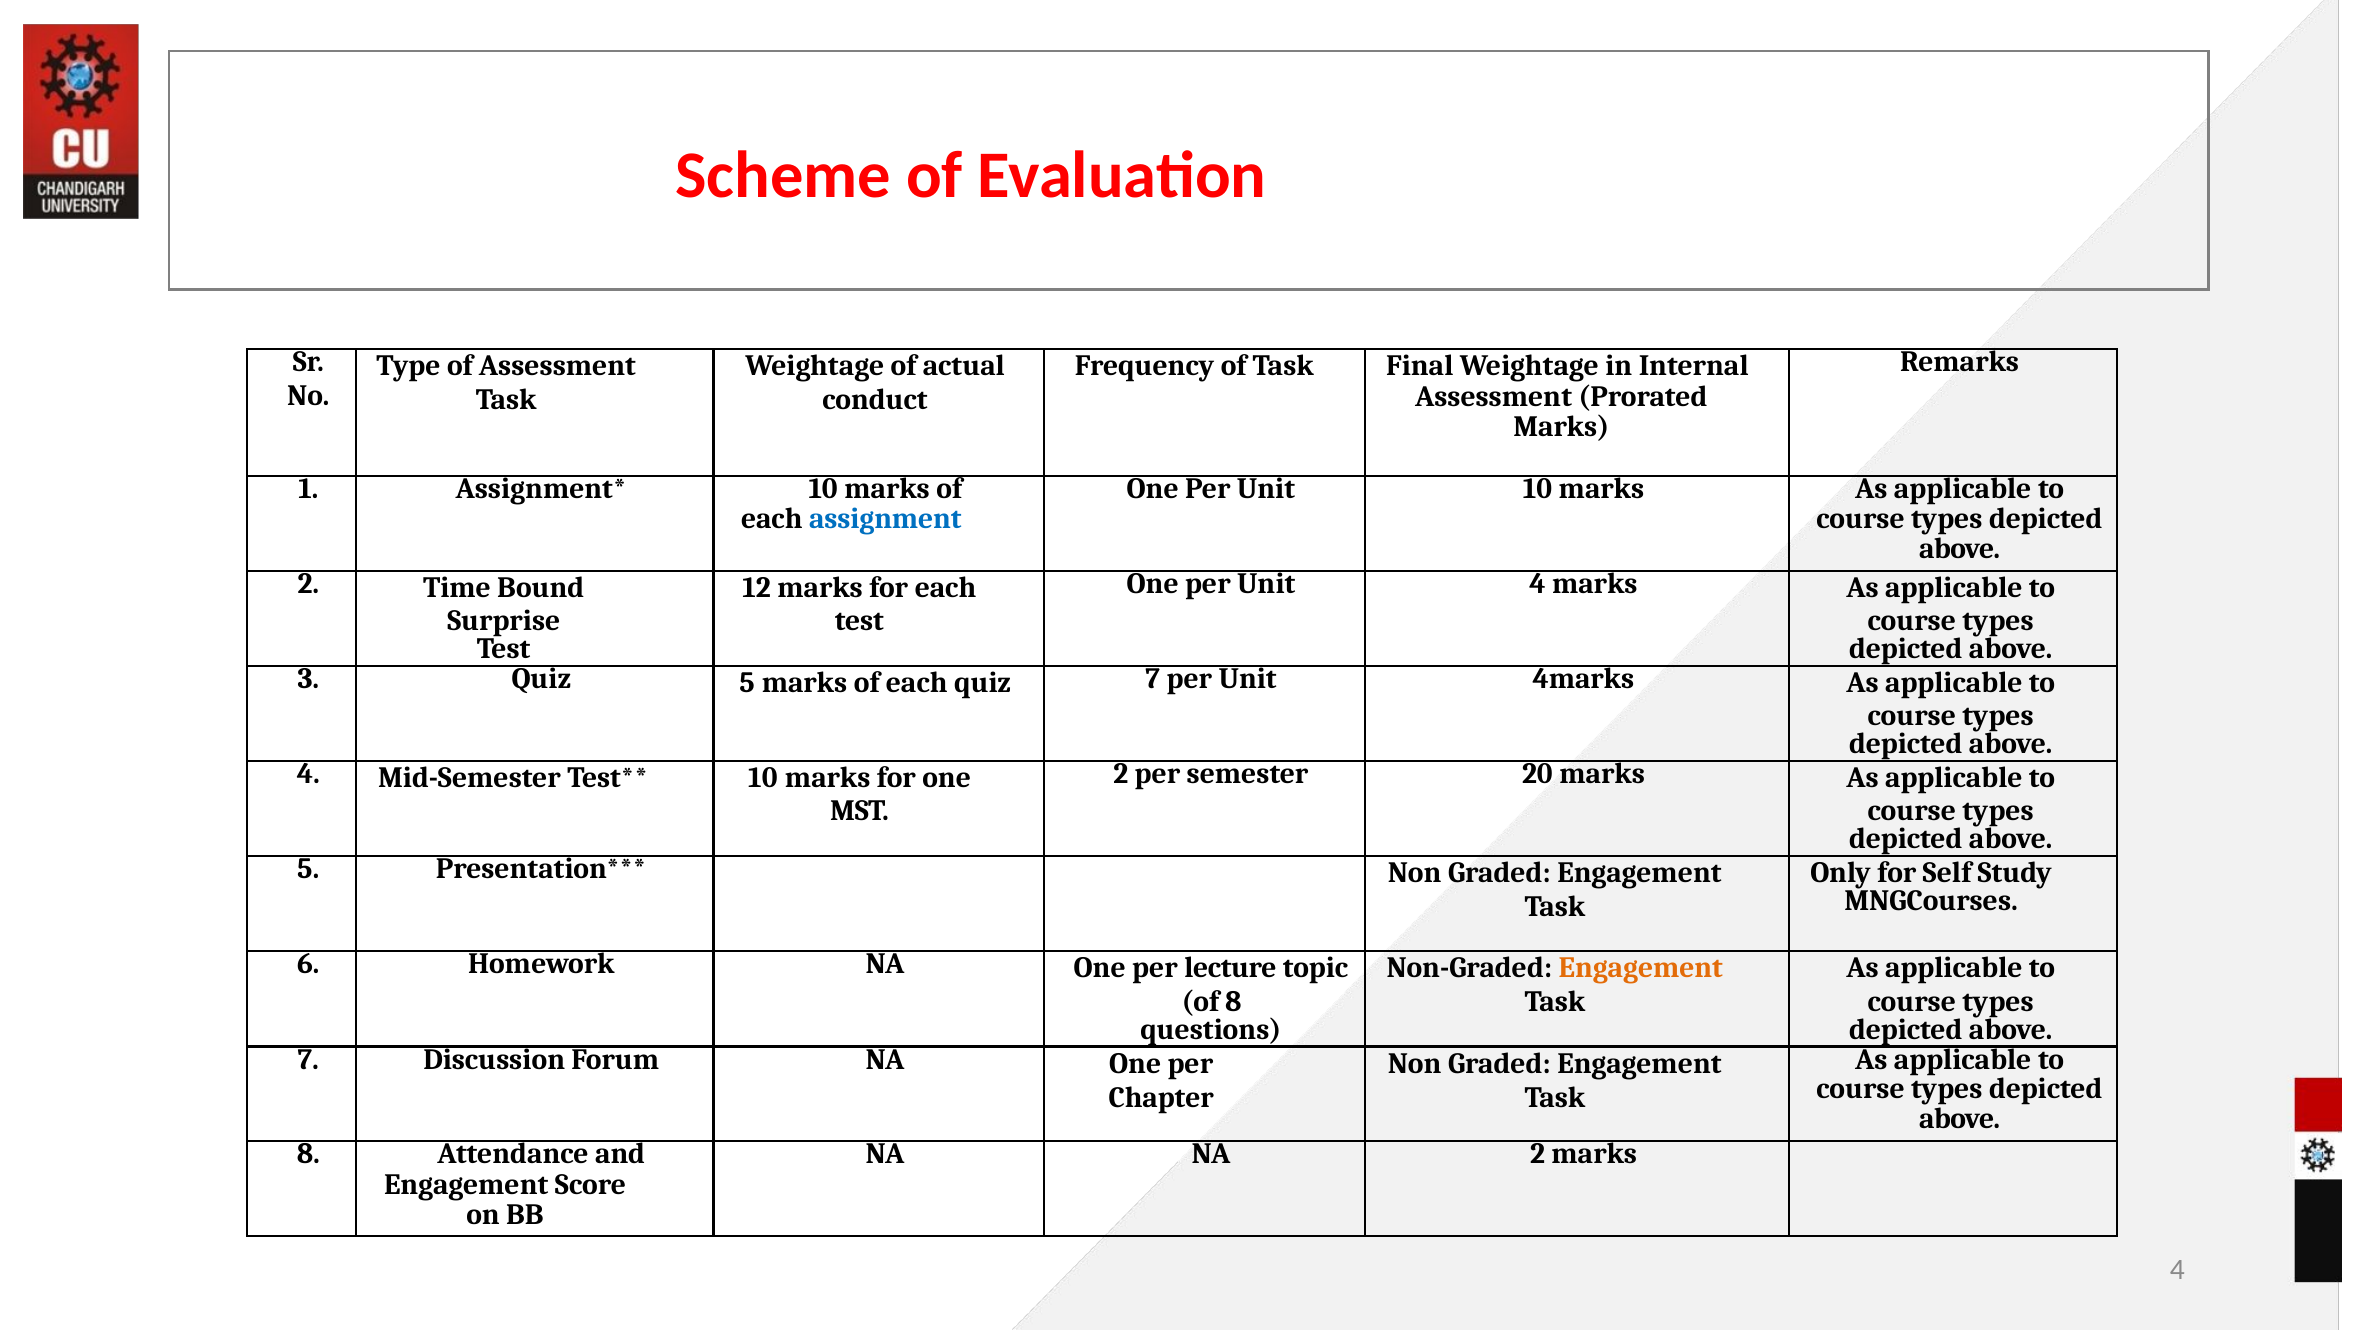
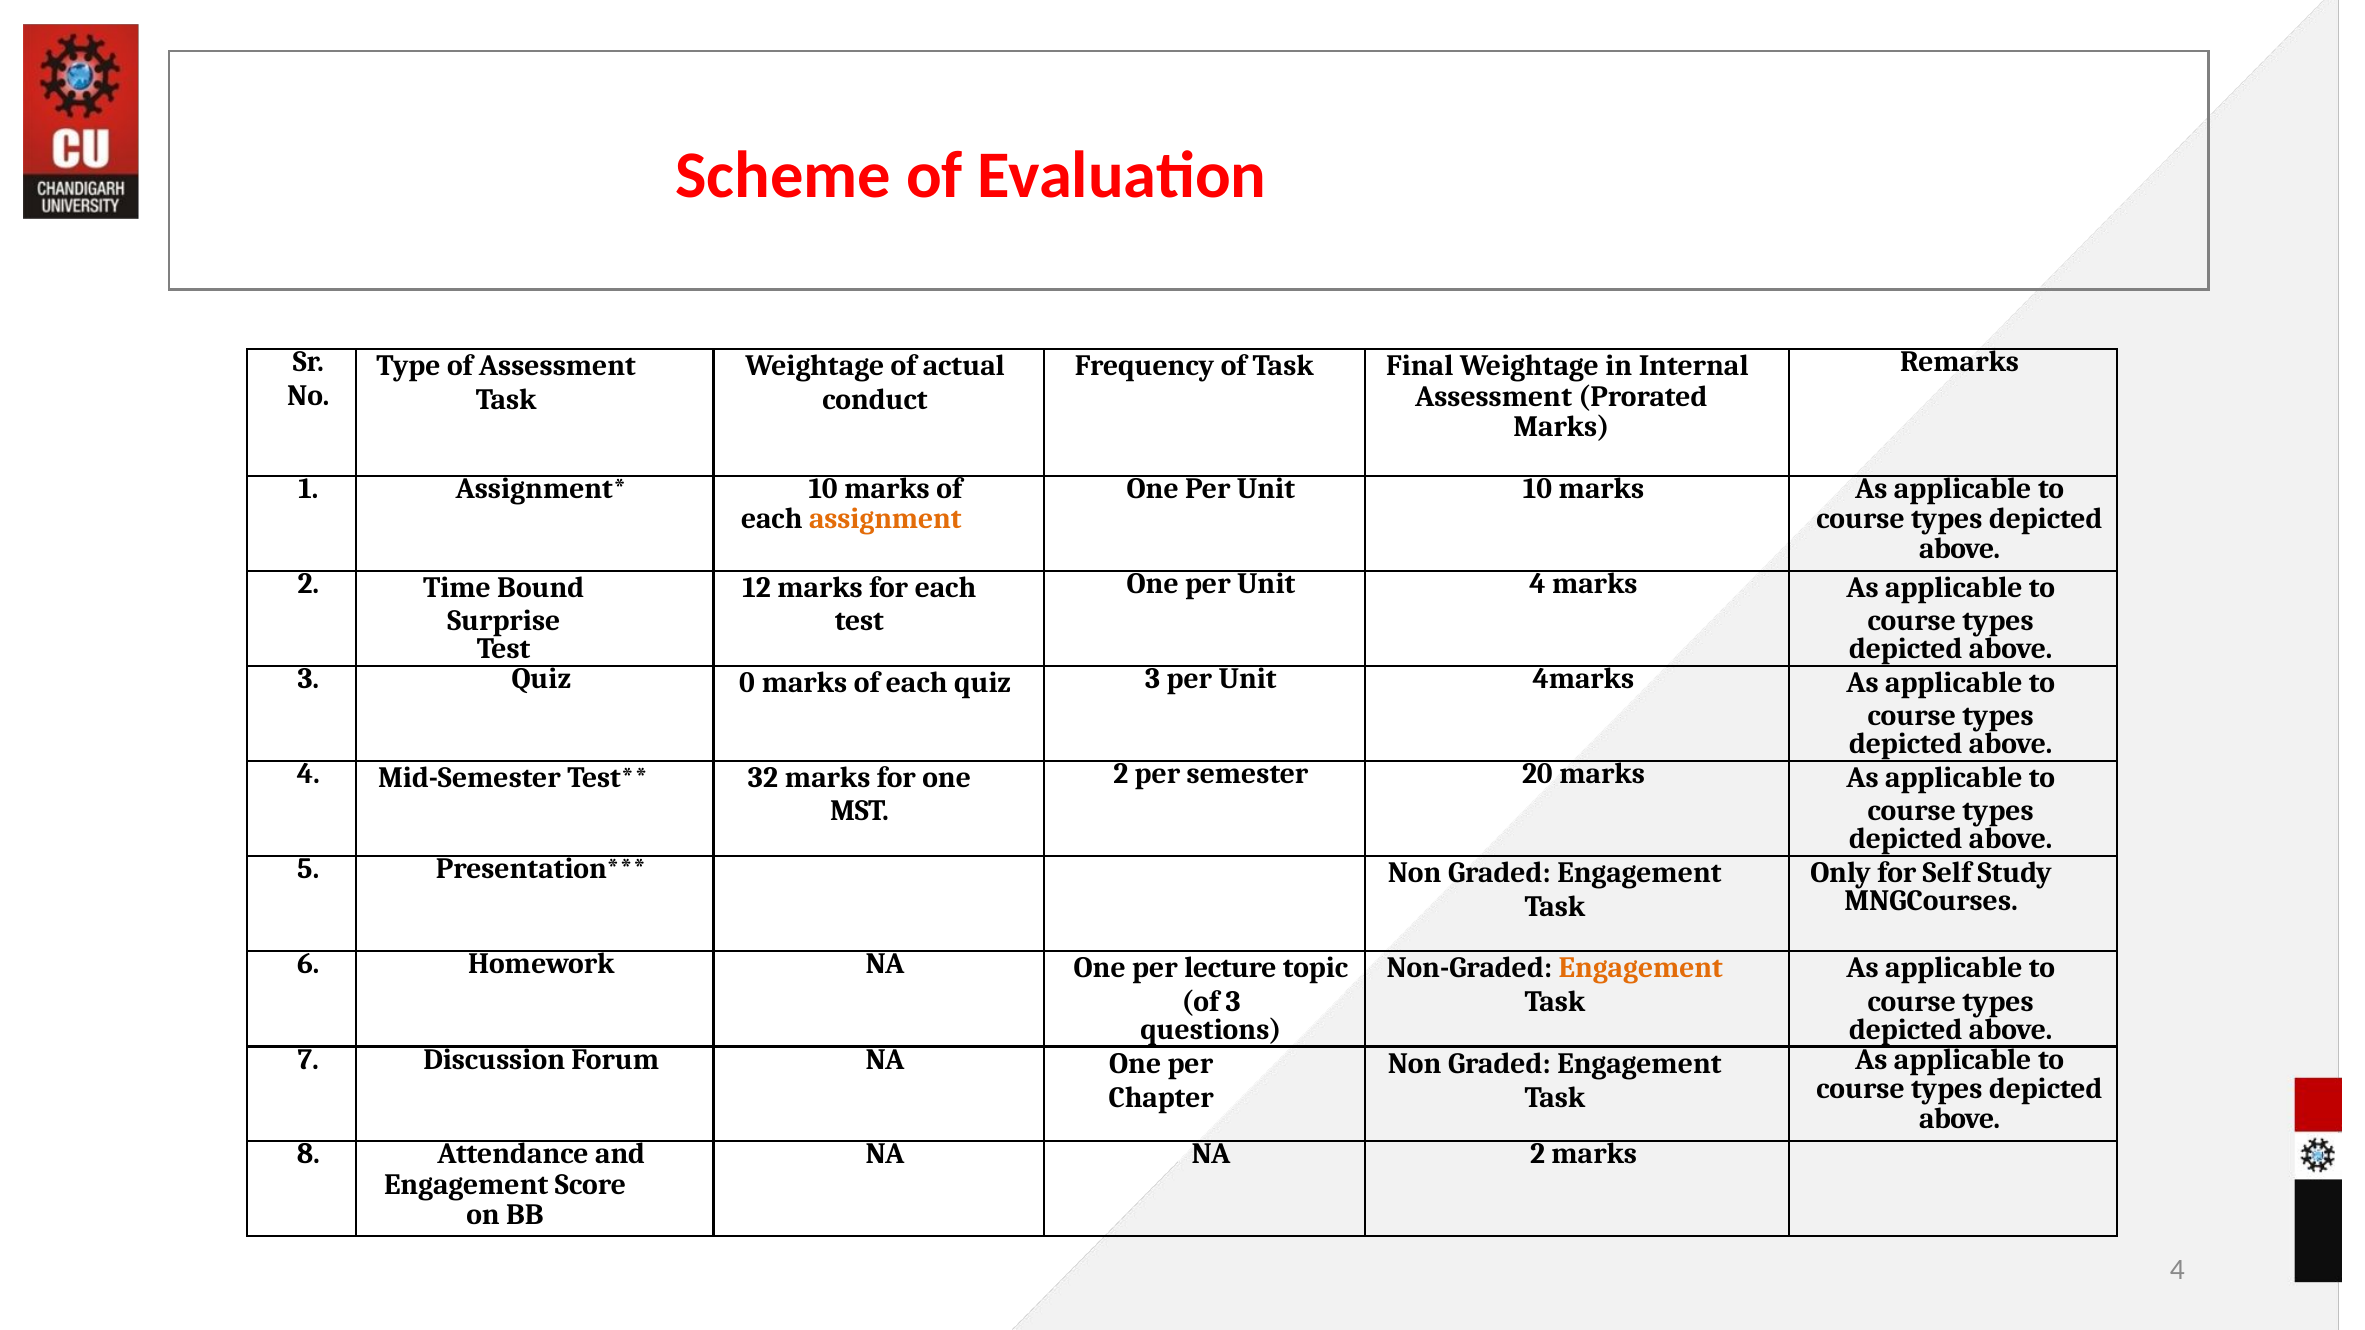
assignment colour: blue -> orange (885, 519)
Quiz 5: 5 -> 0 (747, 683)
quiz 7: 7 -> 3 (1153, 679)
10: 10 -> 32 (763, 778)
of 8: 8 -> 3 (1233, 1002)
